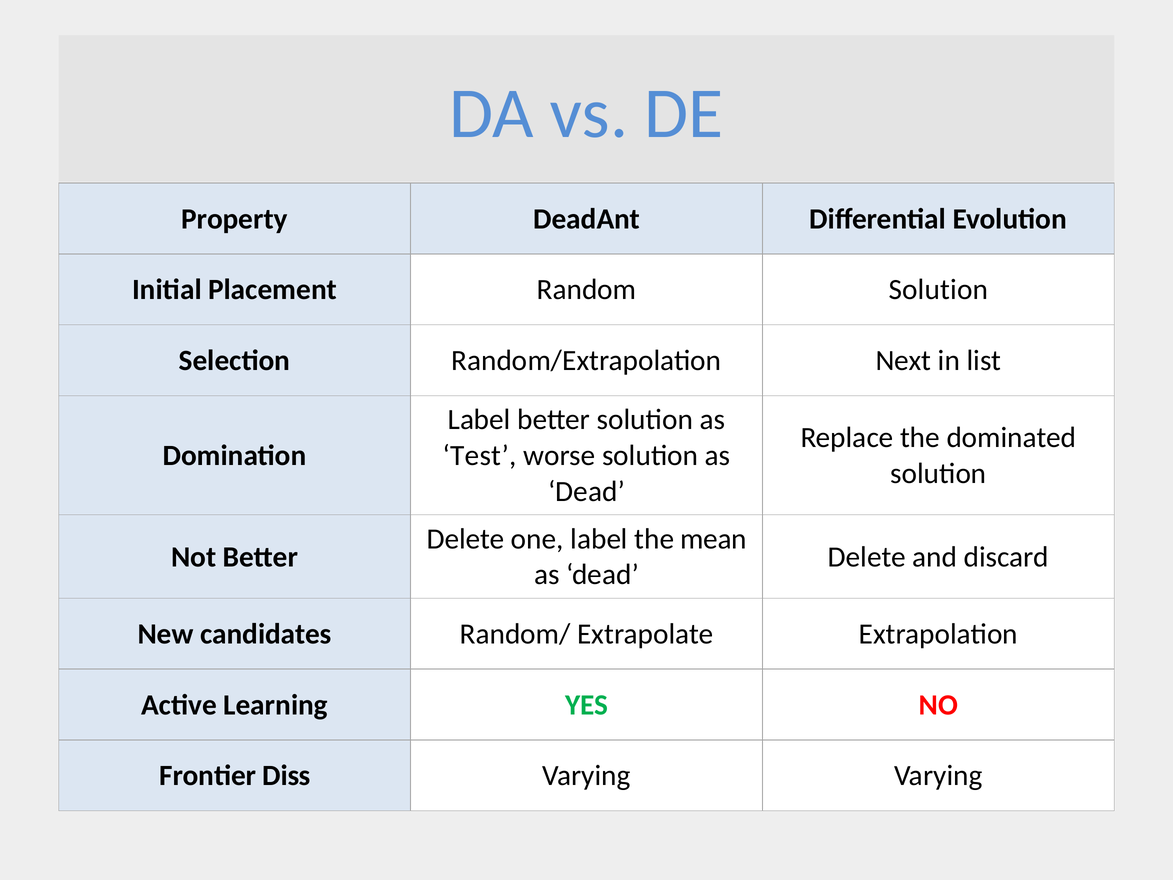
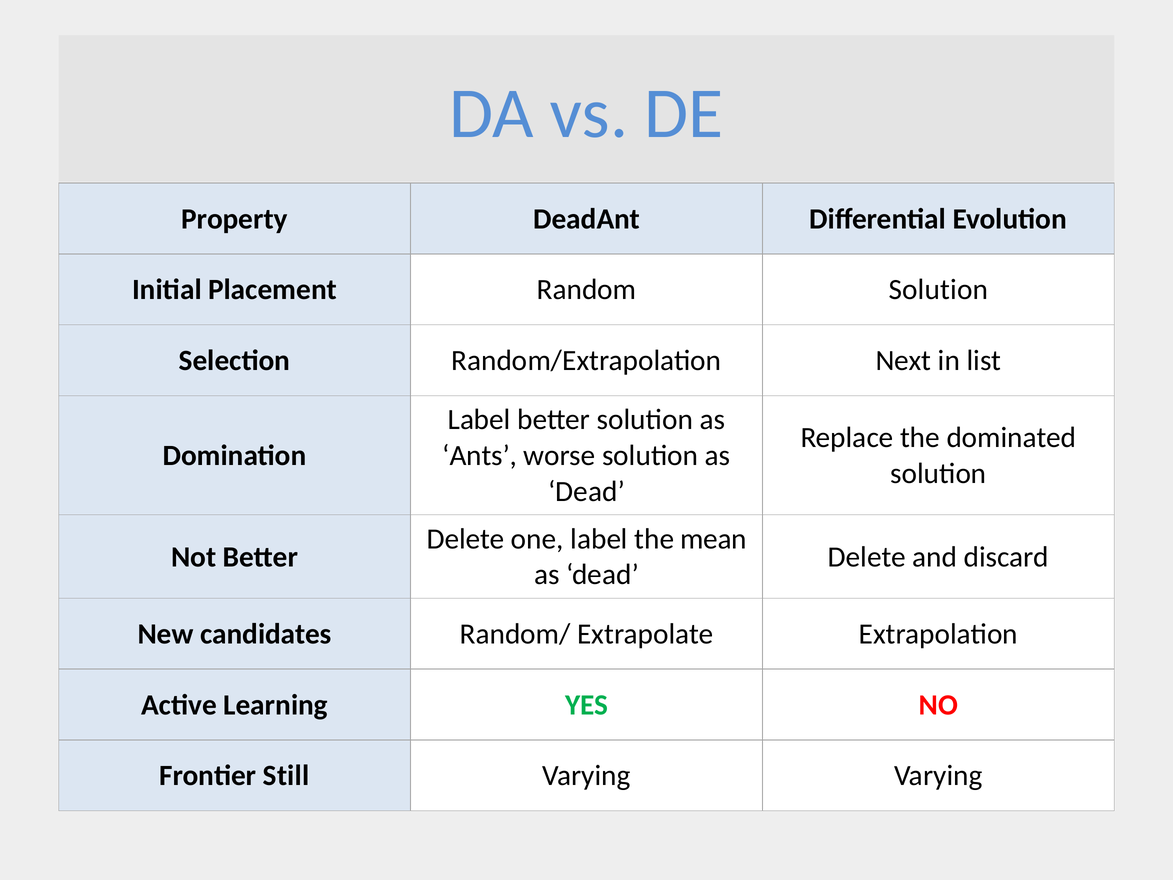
Test: Test -> Ants (480, 455)
Diss: Diss -> Still (286, 775)
